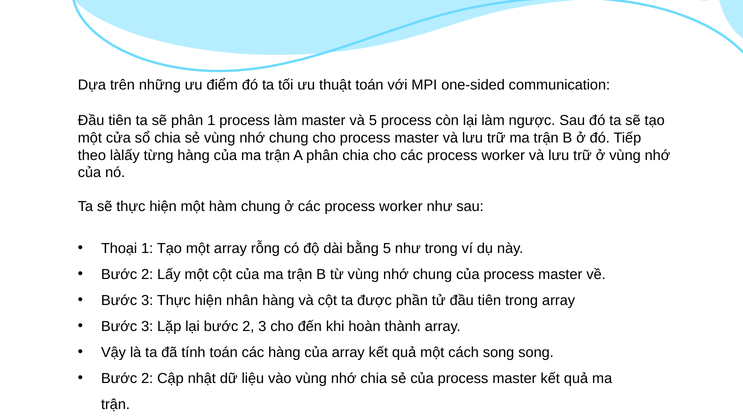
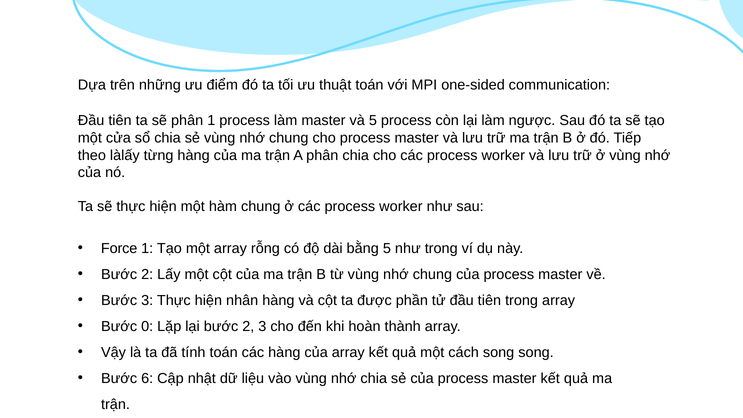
Thoại: Thoại -> Force (119, 248)
3: 3 -> 0 (147, 326)
2: 2 -> 6 (147, 378)
